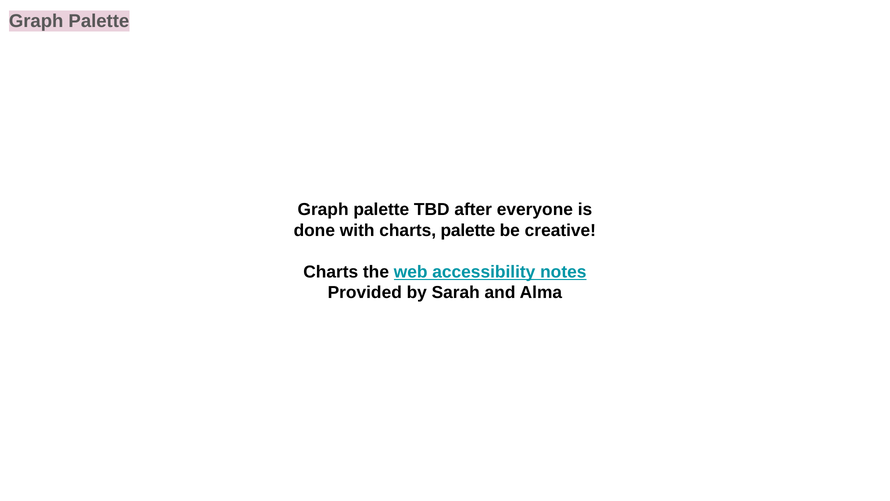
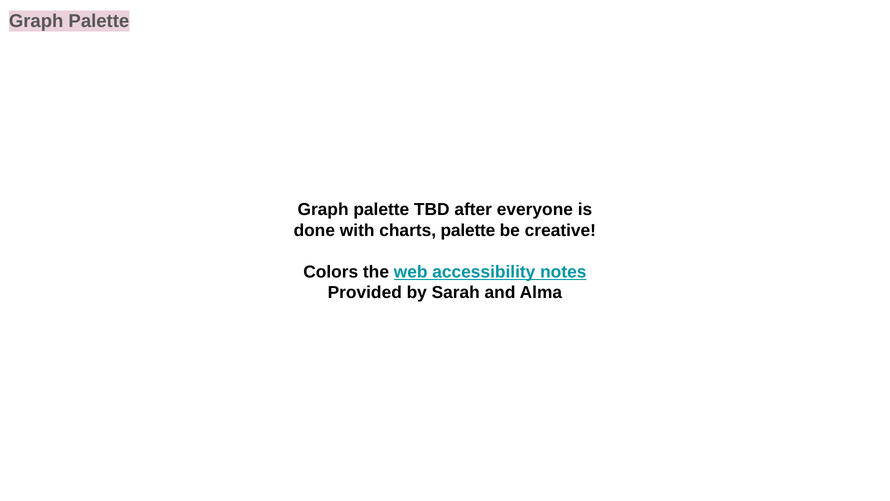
Charts: Charts -> Colors (331, 272)
